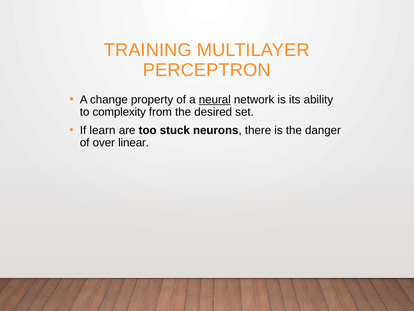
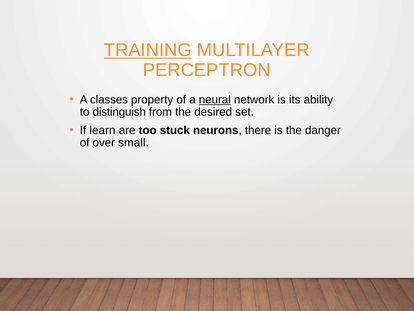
TRAINING underline: none -> present (148, 50)
change: change -> classes (109, 99)
complexity: complexity -> distinguish (119, 112)
linear: linear -> small (133, 142)
